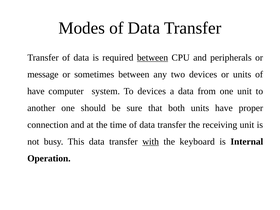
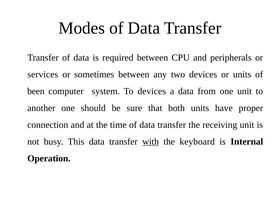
between underline: present -> none (152, 58)
message: message -> services (43, 74)
have: have -> been (36, 91)
